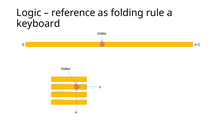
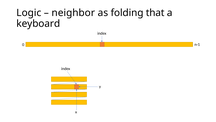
reference: reference -> neighbor (73, 13)
rule: rule -> that (155, 13)
